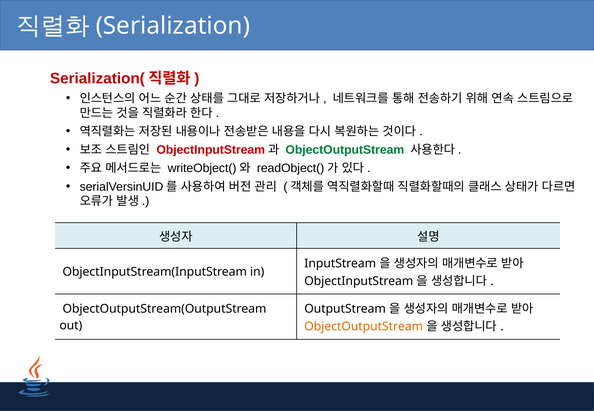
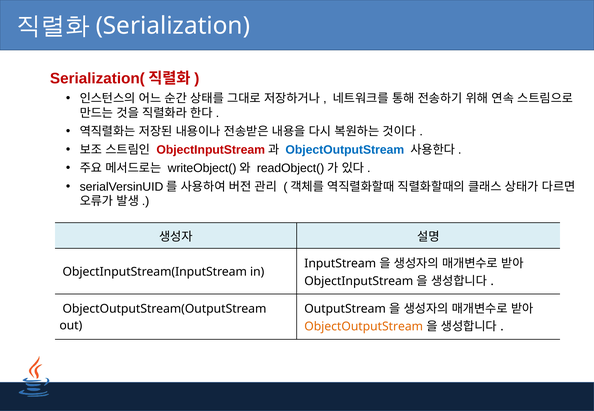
ObjectOutputStream colour: green -> blue (345, 150)
